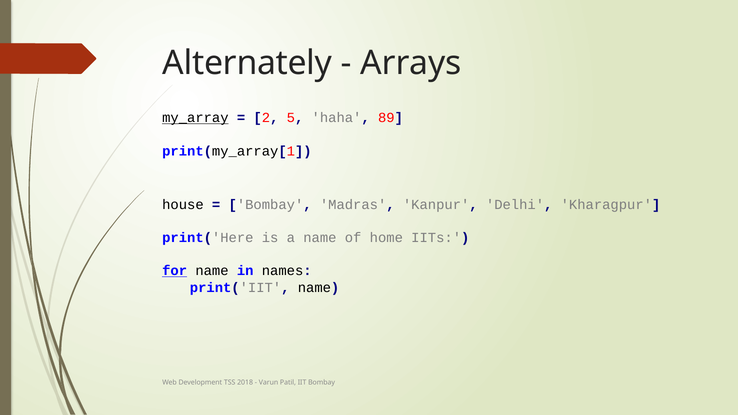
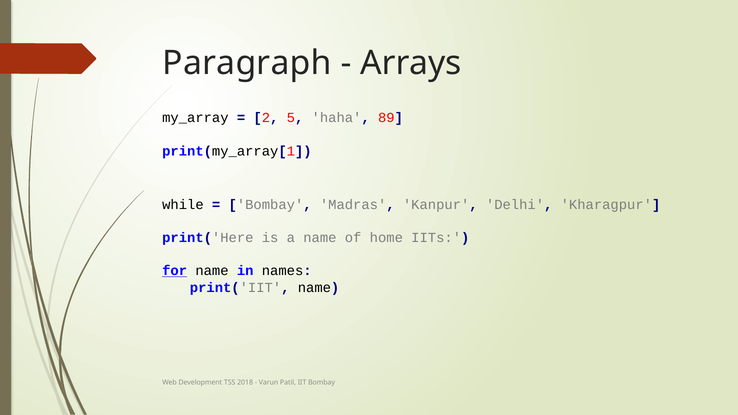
Alternately: Alternately -> Paragraph (247, 63)
my_array underline: present -> none (195, 118)
house: house -> while (183, 205)
